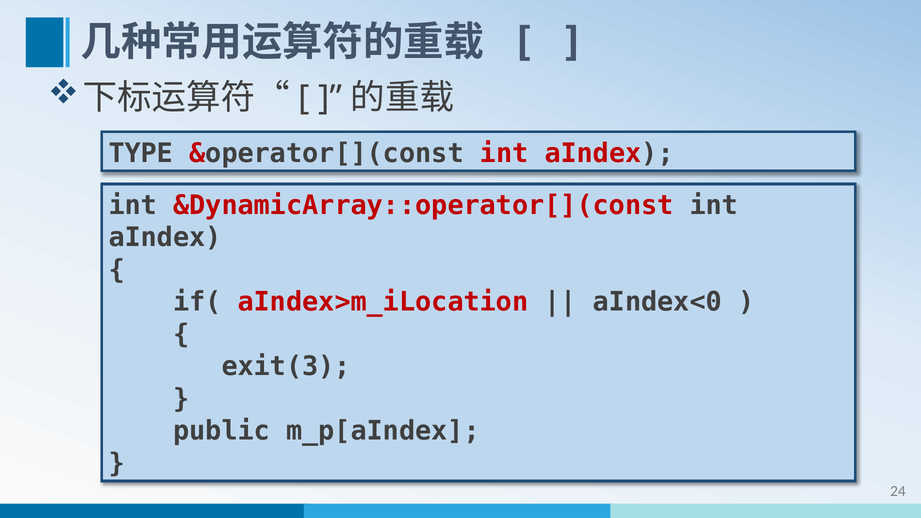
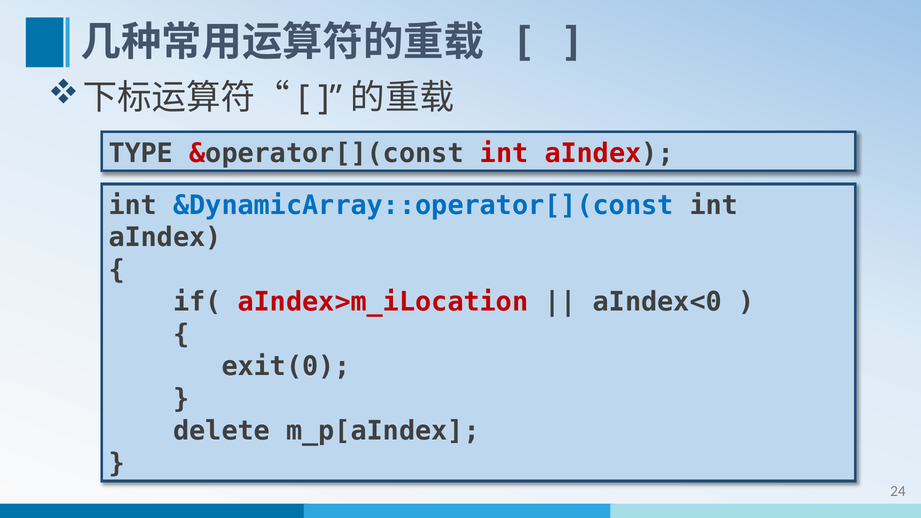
&DynamicArray::operator[](const colour: red -> blue (423, 205)
exit(3: exit(3 -> exit(0 (286, 367)
public: public -> delete (222, 431)
